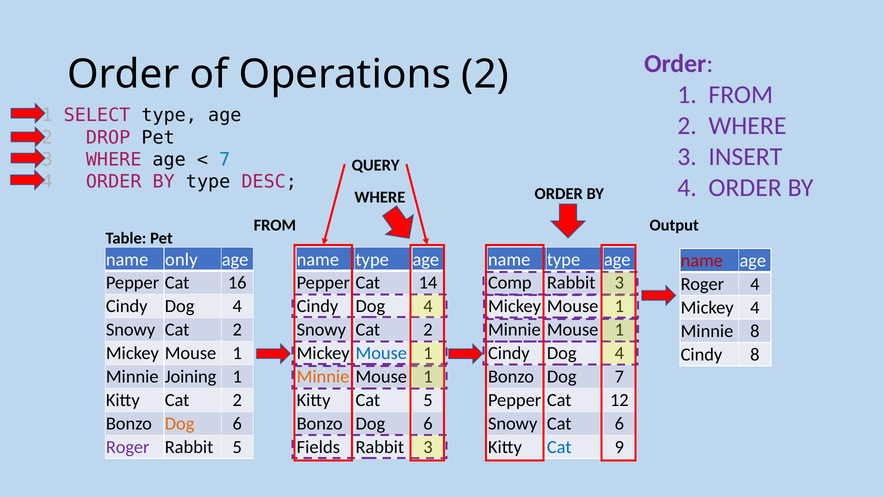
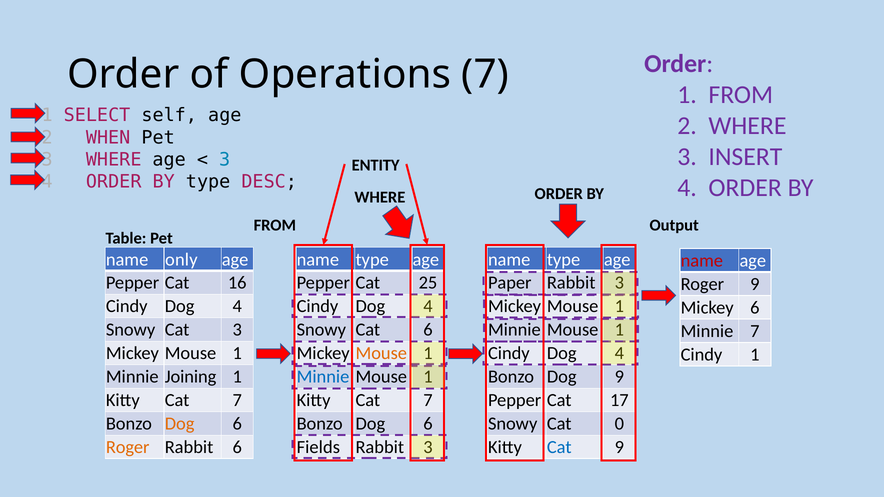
Operations 2: 2 -> 7 (485, 74)
SELECT type: type -> self (169, 115)
DROP: DROP -> WHEN (108, 138)
7: 7 -> 3 (225, 160)
QUERY: QUERY -> ENTITY (376, 165)
14: 14 -> 25 (428, 283)
Comp: Comp -> Paper (510, 283)
Roger 4: 4 -> 9 (755, 284)
Mickey 4: 4 -> 6 (755, 308)
2: 2 -> 3 (237, 330)
2: 2 -> 6 (428, 330)
Minnie 8: 8 -> 7 (755, 331)
Mouse colour: blue -> orange (381, 354)
Cindy 8: 8 -> 1 (755, 355)
Minnie colour: orange -> blue (323, 377)
Dog 7: 7 -> 9 (619, 377)
2: 2 -> 7 (237, 401)
5: 5 -> 7 (428, 401)
12: 12 -> 17 (619, 401)
Cat 6: 6 -> 0 (619, 424)
Roger colour: purple -> orange (128, 447)
Rabbit 5: 5 -> 6 (237, 447)
